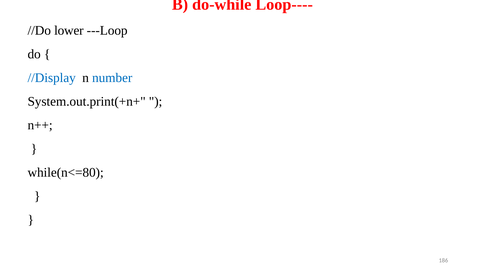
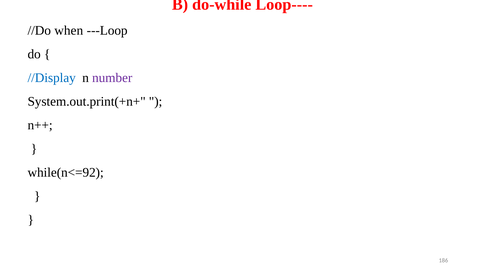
lower: lower -> when (69, 31)
number colour: blue -> purple (112, 78)
while(n<=80: while(n<=80 -> while(n<=92 (66, 172)
